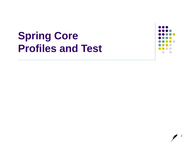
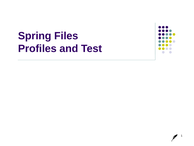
Core: Core -> Files (66, 36)
